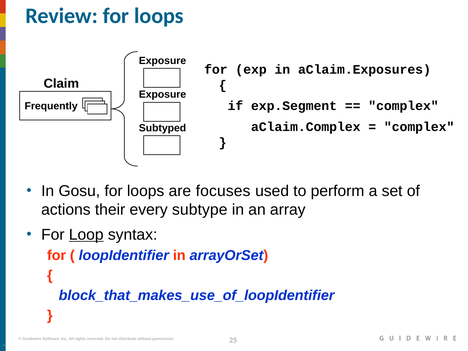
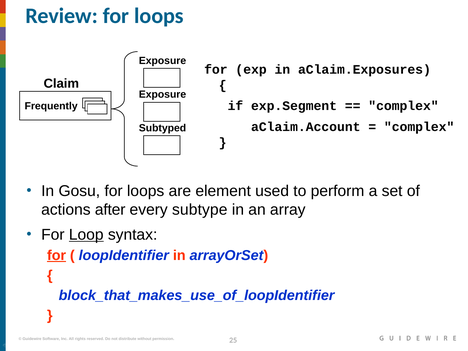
aClaim.Complex: aClaim.Complex -> aClaim.Account (306, 127)
focuses: focuses -> element (223, 191)
their: their -> after (110, 210)
for underline: none -> present (57, 255)
